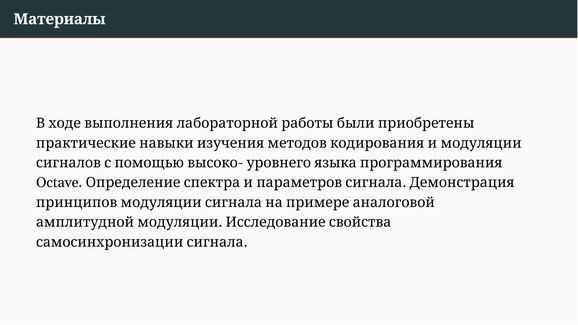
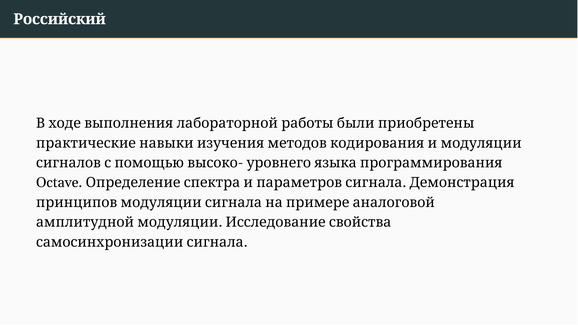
Материалы: Материалы -> Российский (60, 19)
